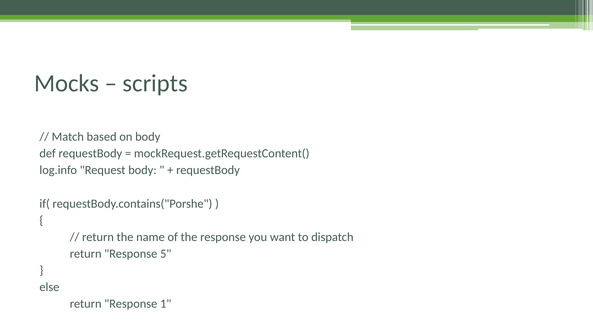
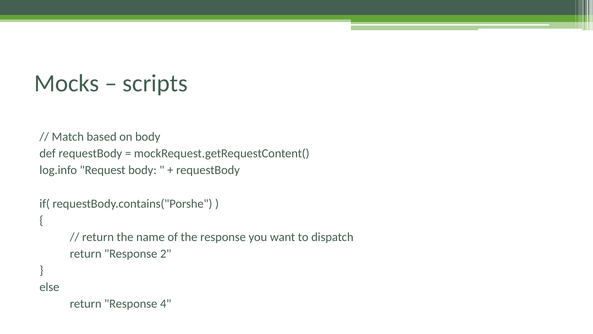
5: 5 -> 2 (166, 253)
1: 1 -> 4 (166, 303)
